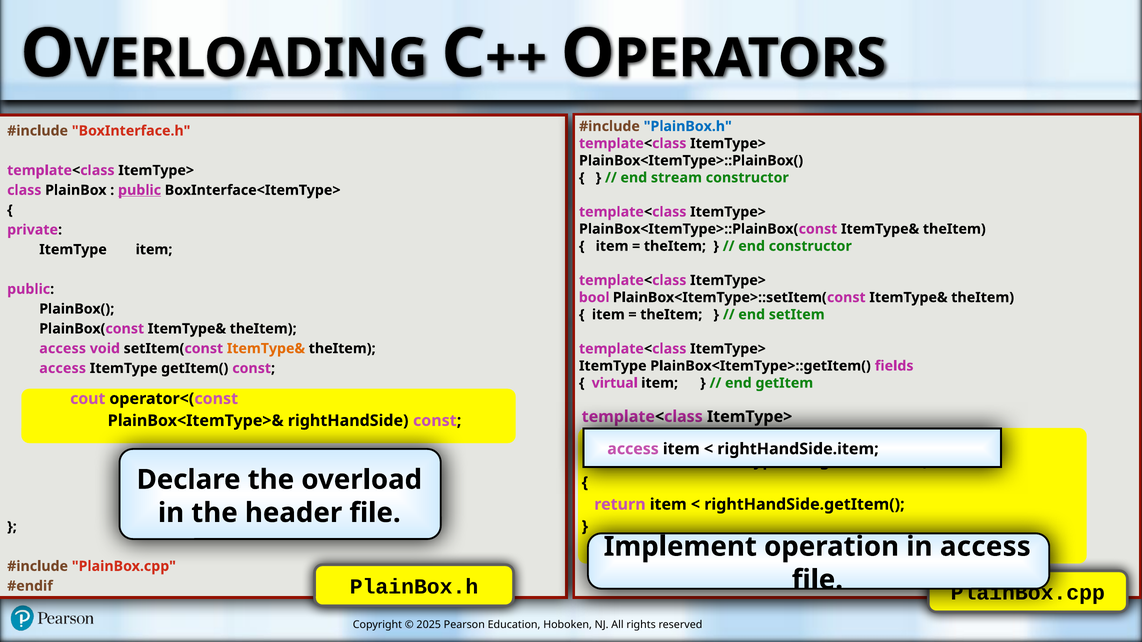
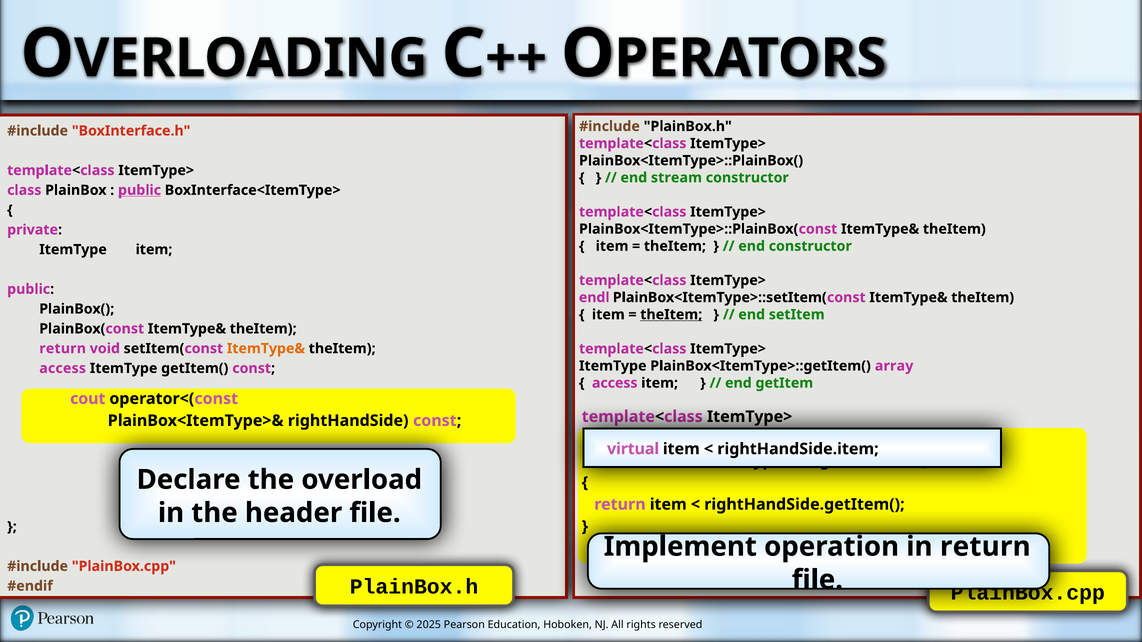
PlainBox.h colour: blue -> black (688, 126)
bool: bool -> endl (594, 298)
theItem underline: none -> present (671, 315)
access: access -> return (63, 349)
fields: fields -> array (894, 366)
virtual: virtual -> access (615, 383)
access: access -> virtual (633, 449)
in access: access -> return (985, 547)
